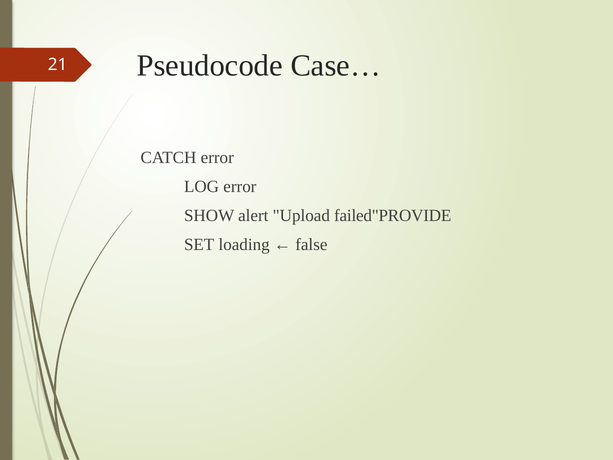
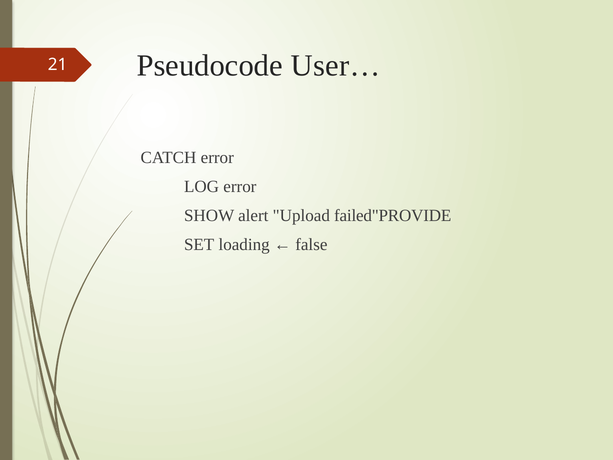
Case…: Case… -> User… (335, 65)
